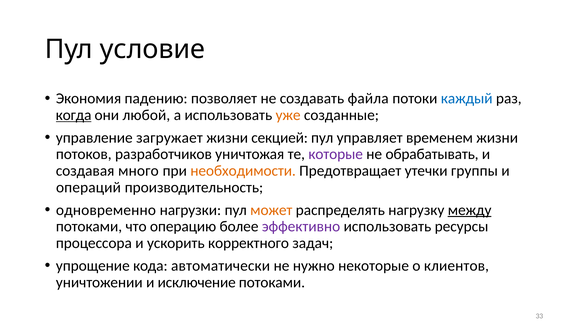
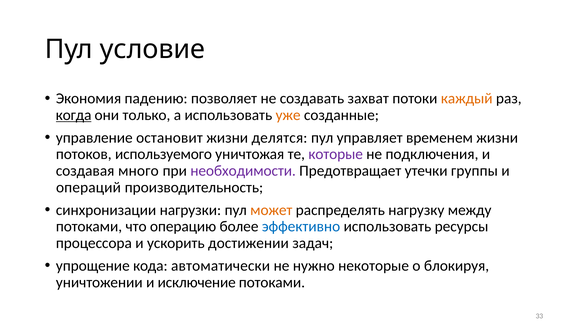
файла: файла -> захват (368, 98)
каждый colour: blue -> orange (467, 98)
любой: любой -> только (146, 115)
загружает: загружает -> остановит (169, 138)
секцией: секцией -> делятся (279, 138)
разработчиков: разработчиков -> используемого (164, 154)
обрабатывать: обрабатывать -> подключения (432, 154)
необходимости colour: orange -> purple (243, 171)
одновременно: одновременно -> синхронизации (106, 210)
между underline: present -> none (470, 210)
эффективно colour: purple -> blue (301, 226)
корректного: корректного -> достижении (248, 243)
клиентов: клиентов -> блокируя (457, 266)
